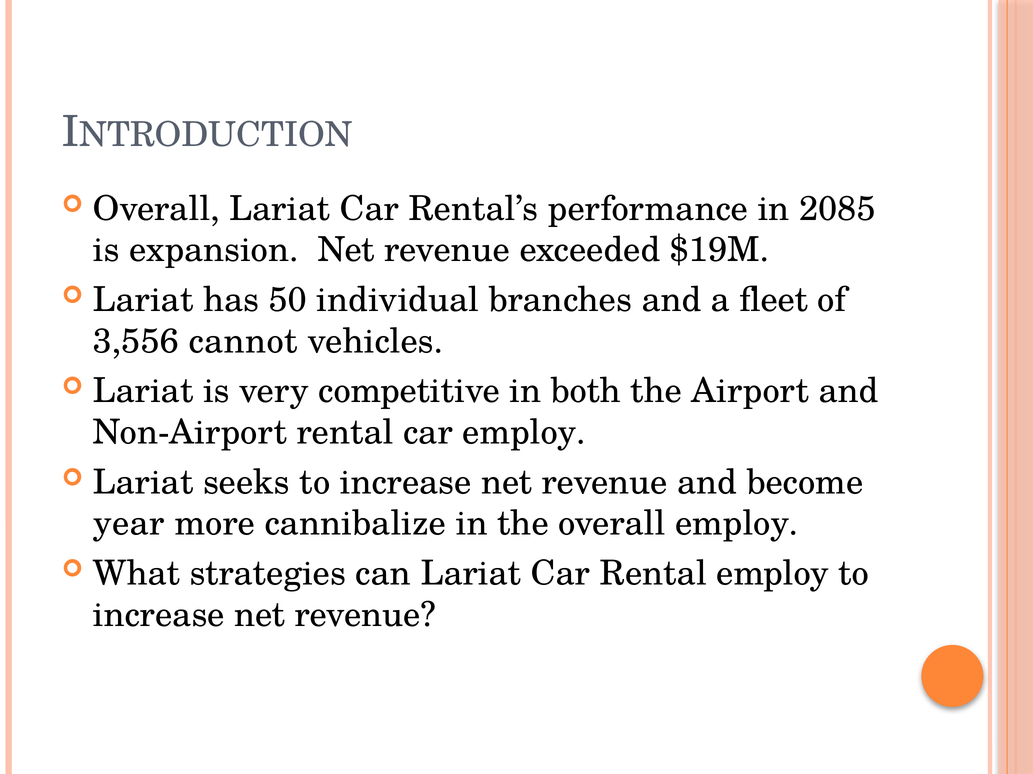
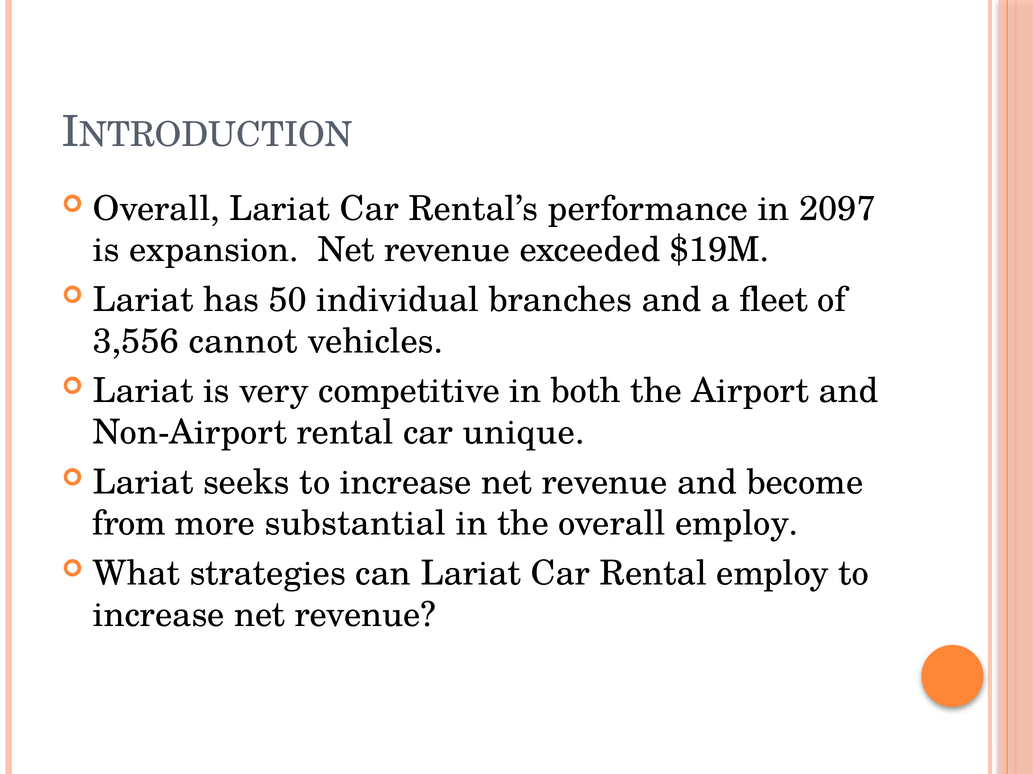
2085: 2085 -> 2097 (837, 209)
car employ: employ -> unique (524, 433)
year: year -> from (129, 524)
cannibalize: cannibalize -> substantial (355, 524)
